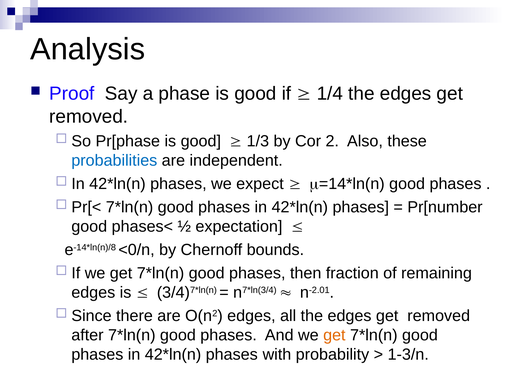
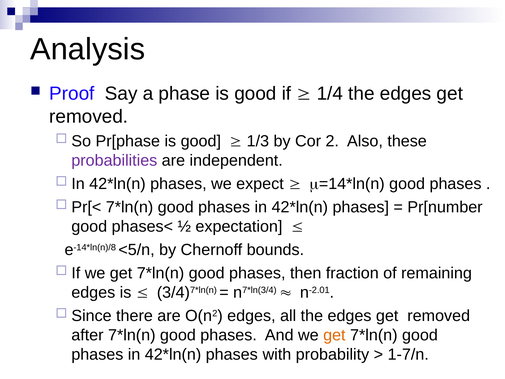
probabilities colour: blue -> purple (114, 160)
<0/n: <0/n -> <5/n (137, 250)
1-3/n: 1-3/n -> 1-7/n (408, 354)
